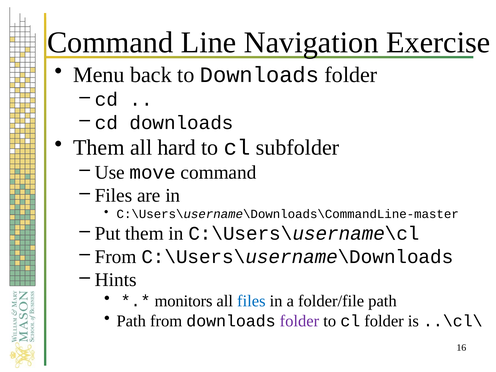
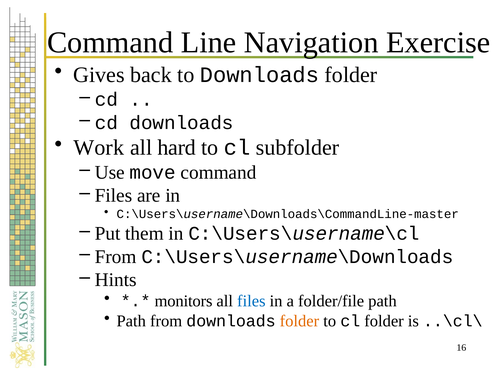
Menu: Menu -> Gives (99, 75)
Them: Them -> Work (99, 148)
folder colour: purple -> orange (299, 321)
